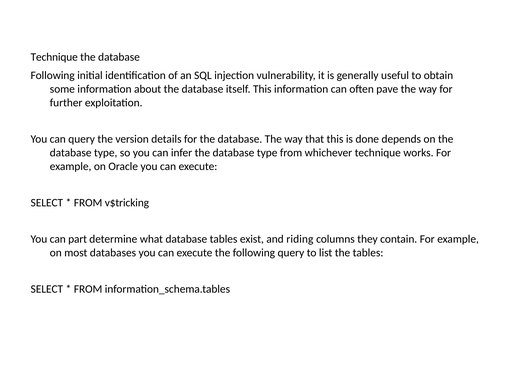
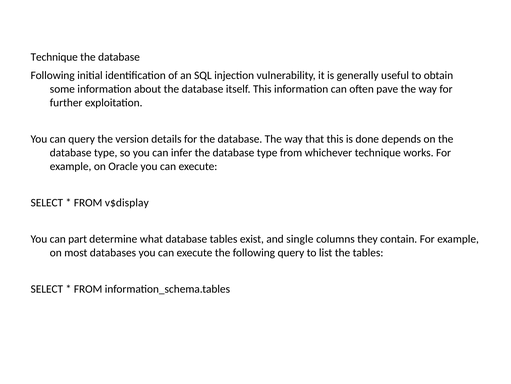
v$tricking: v$tricking -> v$display (127, 202)
riding: riding -> single (300, 239)
